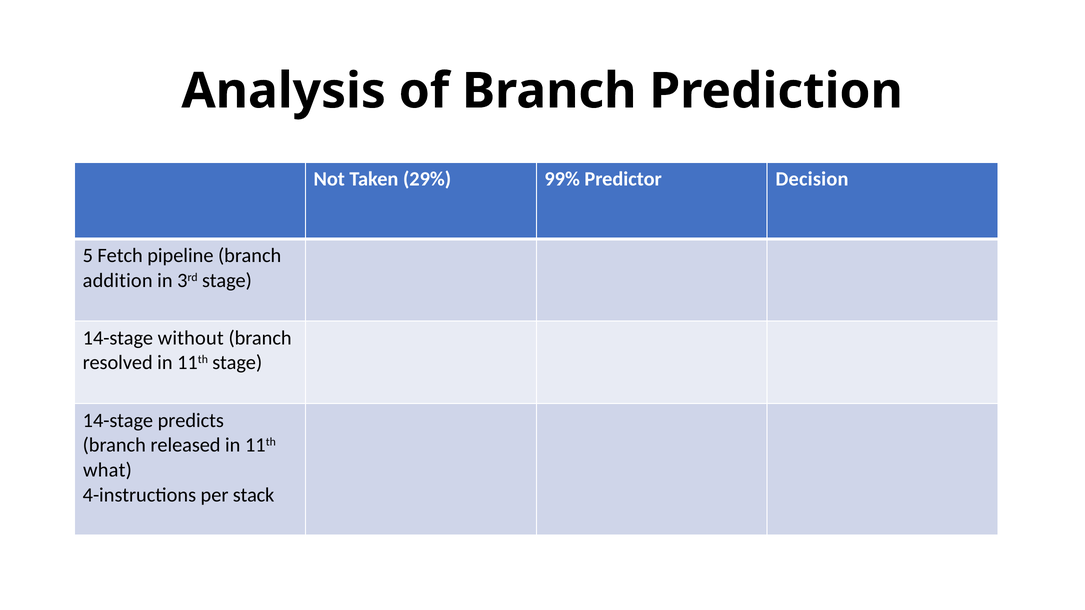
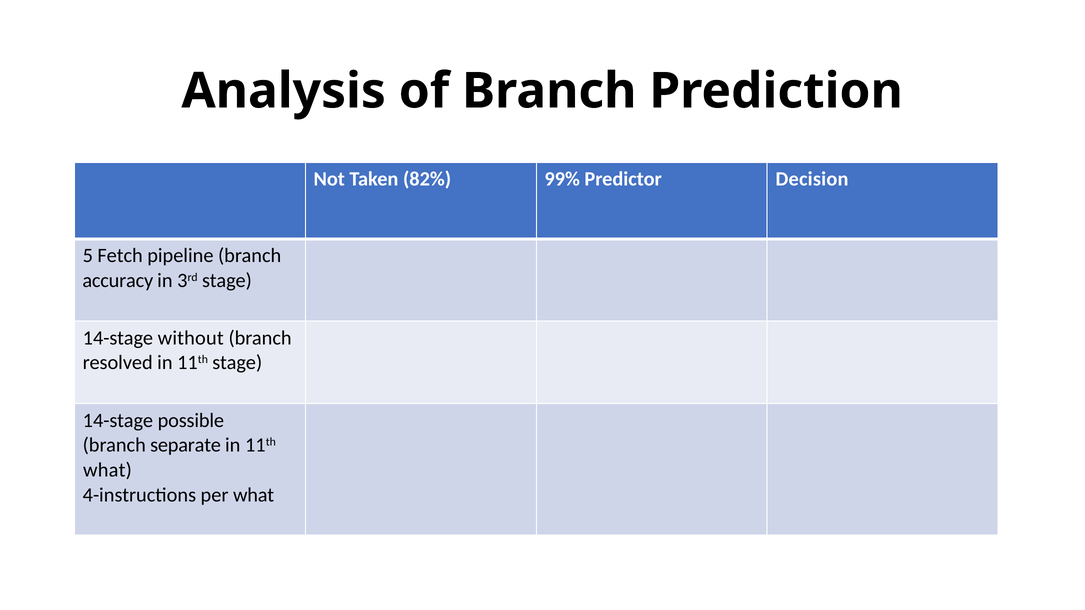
29%: 29% -> 82% (427, 179)
addition: addition -> accuracy (118, 281)
predicts: predicts -> possible (191, 421)
released: released -> separate (186, 445)
per stack: stack -> what (254, 495)
